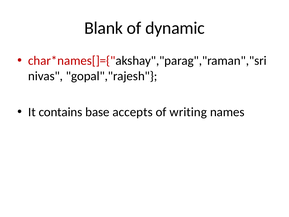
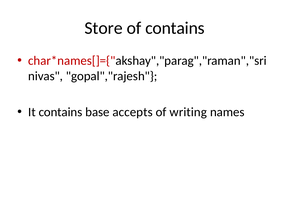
Blank: Blank -> Store (104, 28)
of dynamic: dynamic -> contains (175, 28)
